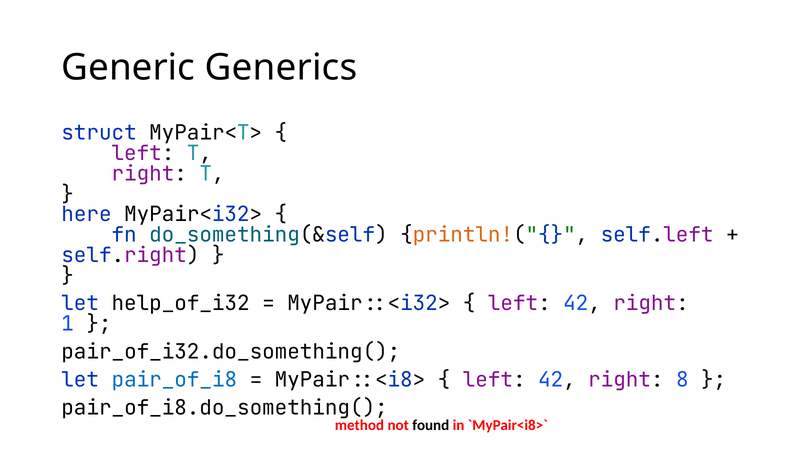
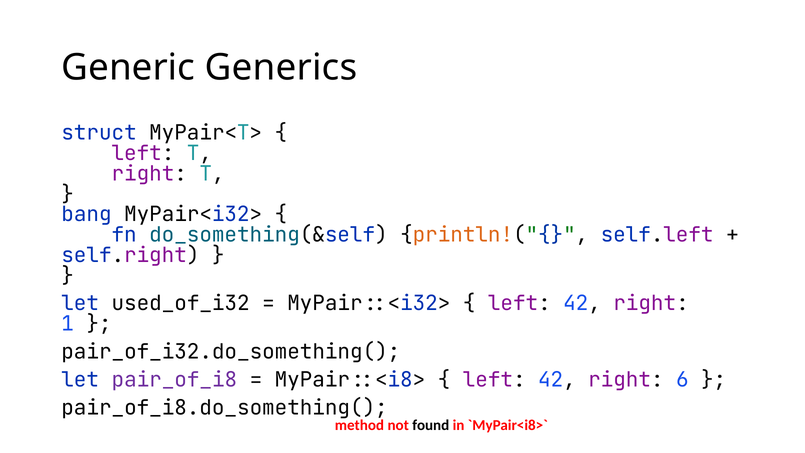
here: here -> bang (86, 214)
help_of_i32: help_of_i32 -> used_of_i32 (181, 303)
pair_of_i8 colour: blue -> purple (174, 380)
8: 8 -> 6 (682, 380)
